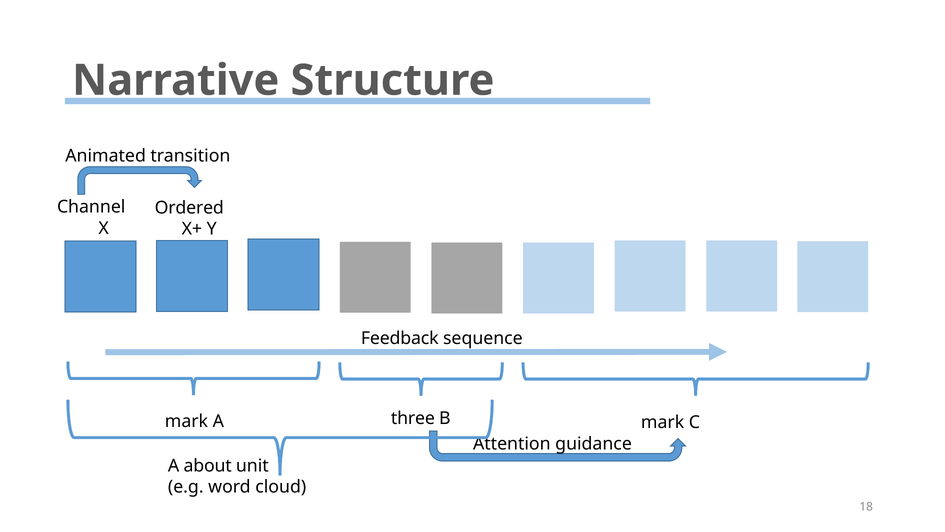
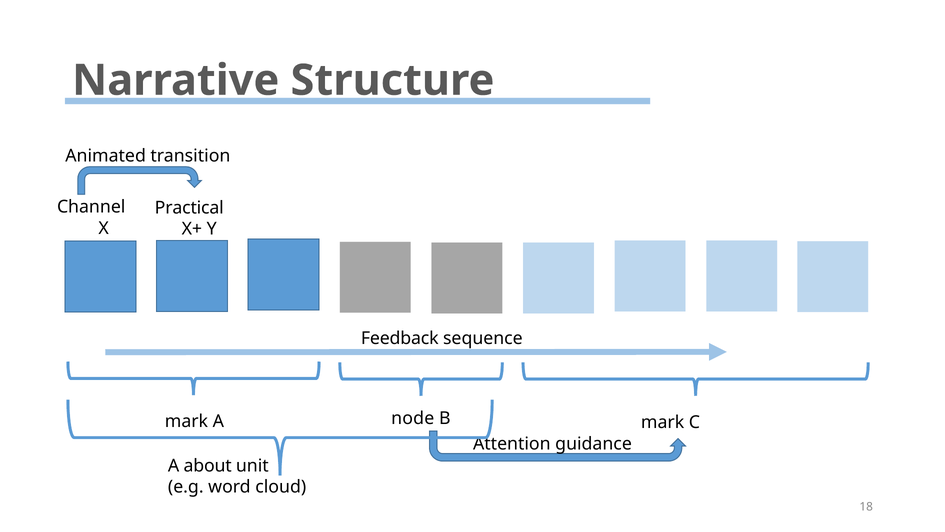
Ordered: Ordered -> Practical (189, 208)
three: three -> node (413, 418)
